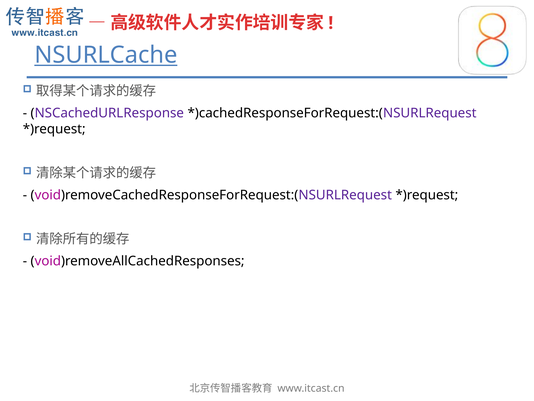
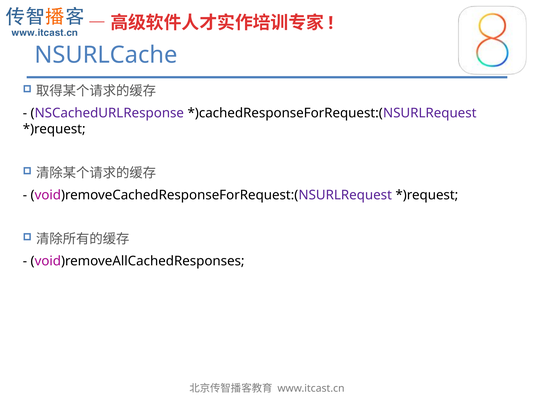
NSURLCache underline: present -> none (106, 55)
